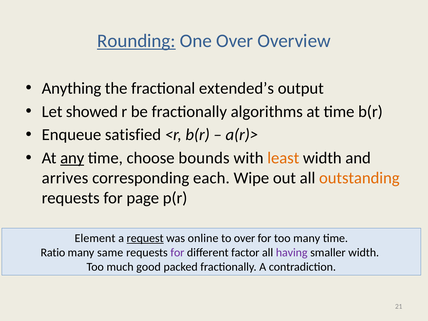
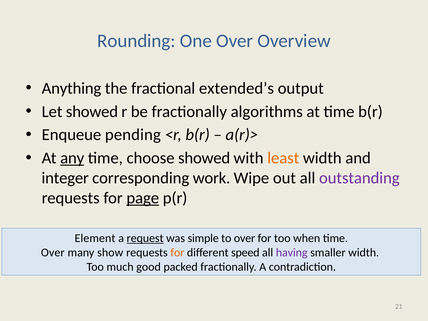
Rounding underline: present -> none (136, 41)
satisfied: satisfied -> pending (133, 135)
choose bounds: bounds -> showed (204, 158)
arrives: arrives -> integer (65, 178)
each: each -> work (212, 178)
outstanding colour: orange -> purple (359, 178)
page underline: none -> present (143, 198)
online: online -> simple (203, 238)
too many: many -> when (307, 238)
Ratio: Ratio -> Over (53, 253)
same: same -> show (110, 253)
for colour: purple -> orange (177, 253)
factor: factor -> speed (245, 253)
